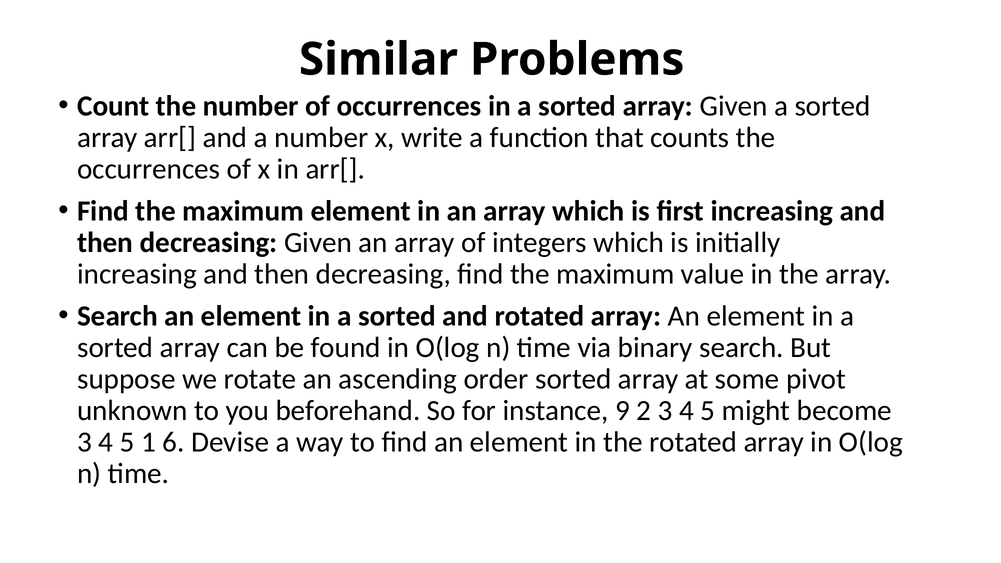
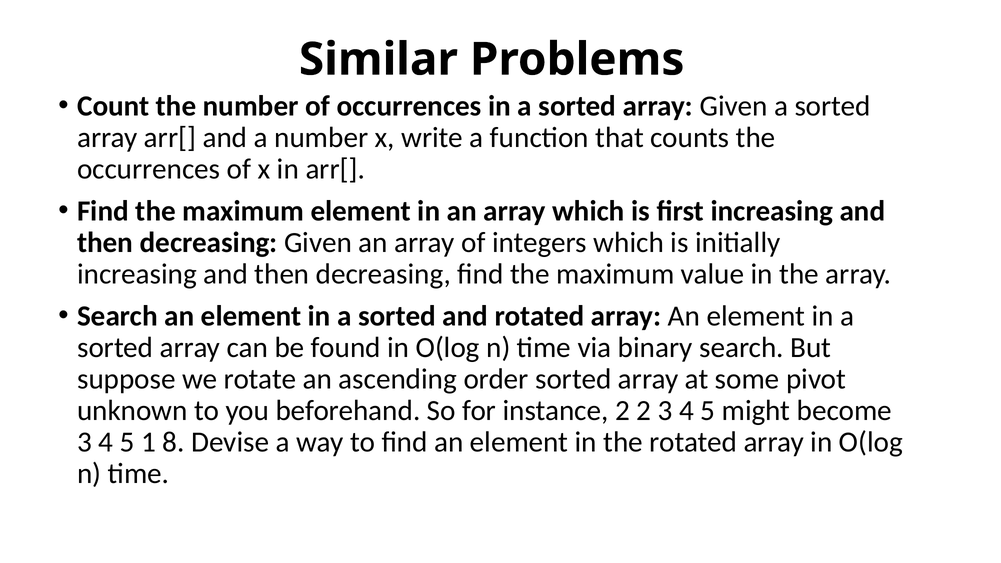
instance 9: 9 -> 2 (622, 411)
6: 6 -> 8 (174, 442)
